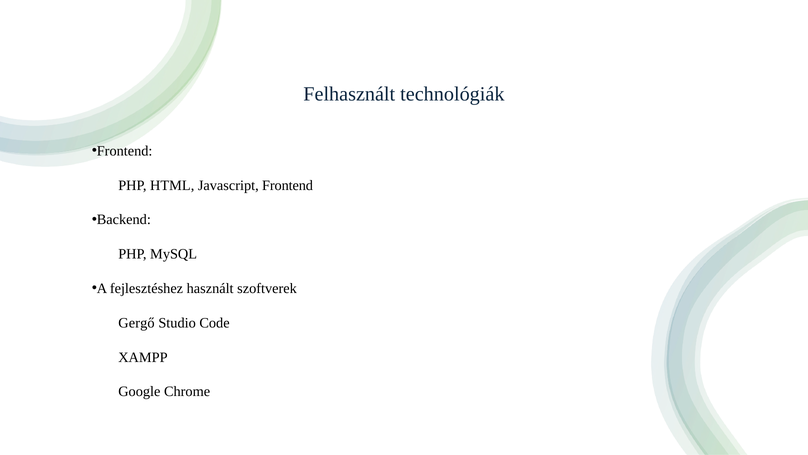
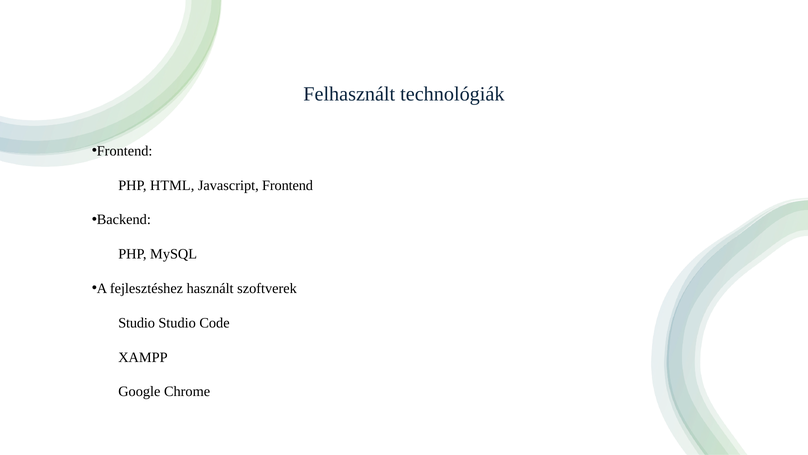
Gergő: Gergő -> Studio (137, 323)
